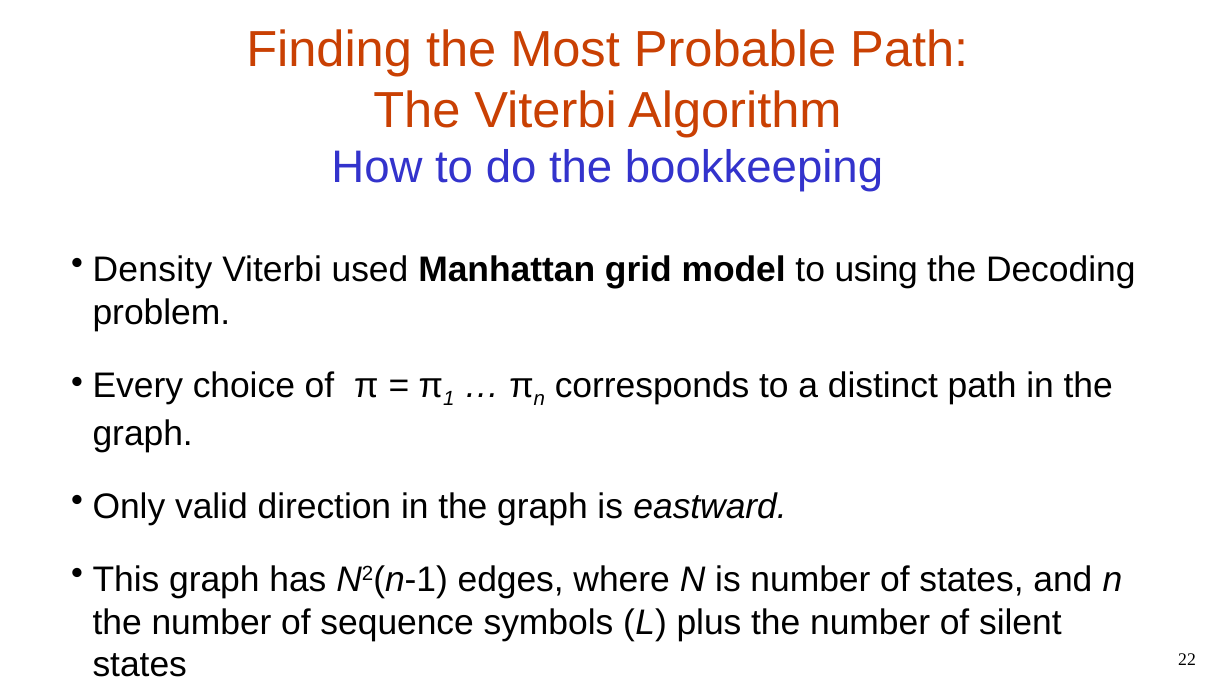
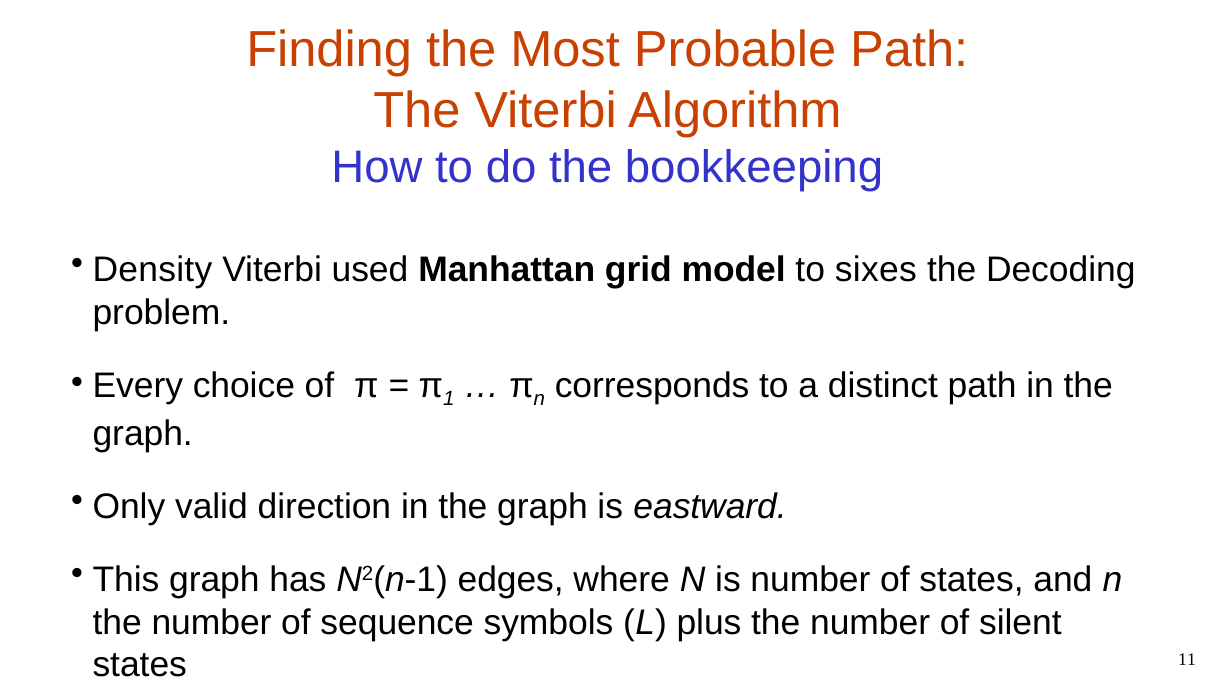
using: using -> sixes (876, 269)
22: 22 -> 11 (1187, 660)
